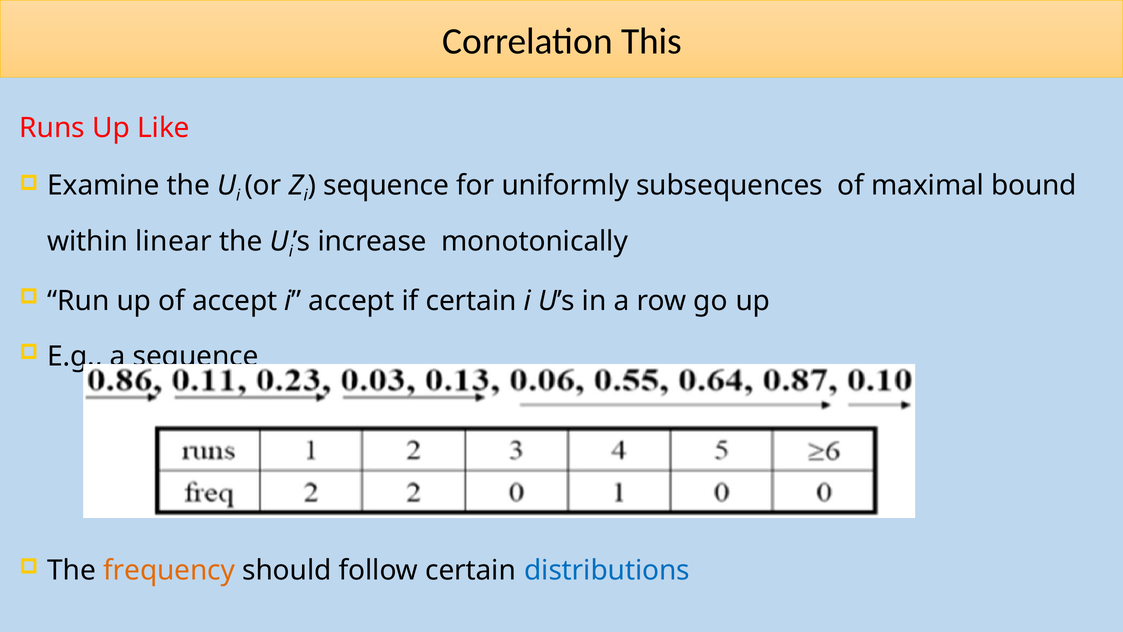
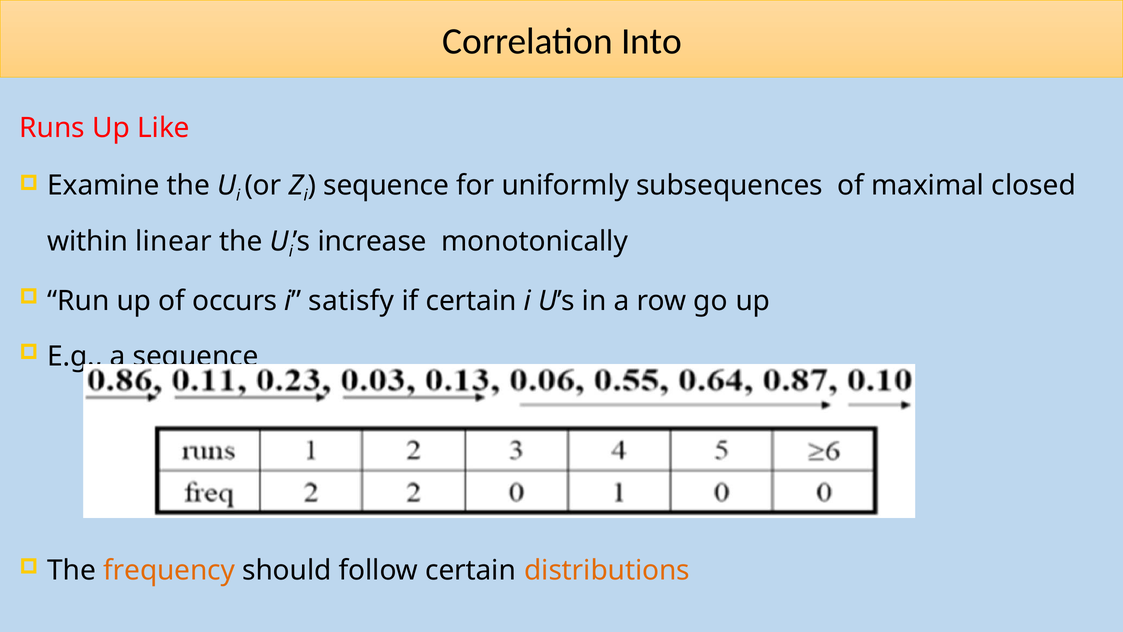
This: This -> Into (652, 41)
bound: bound -> closed (1034, 186)
of accept: accept -> occurs (235, 301)
i accept: accept -> satisfy (351, 301)
distributions colour: blue -> orange (607, 570)
